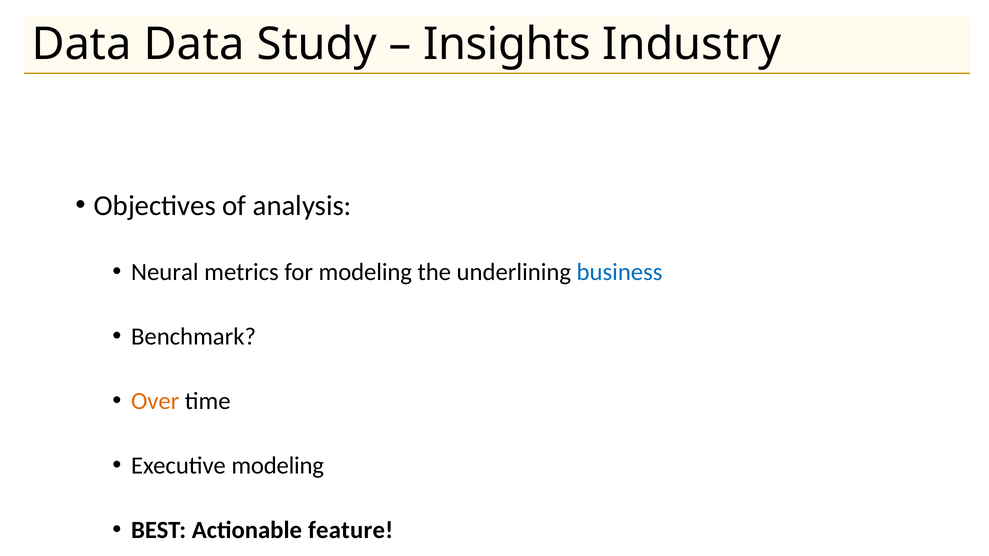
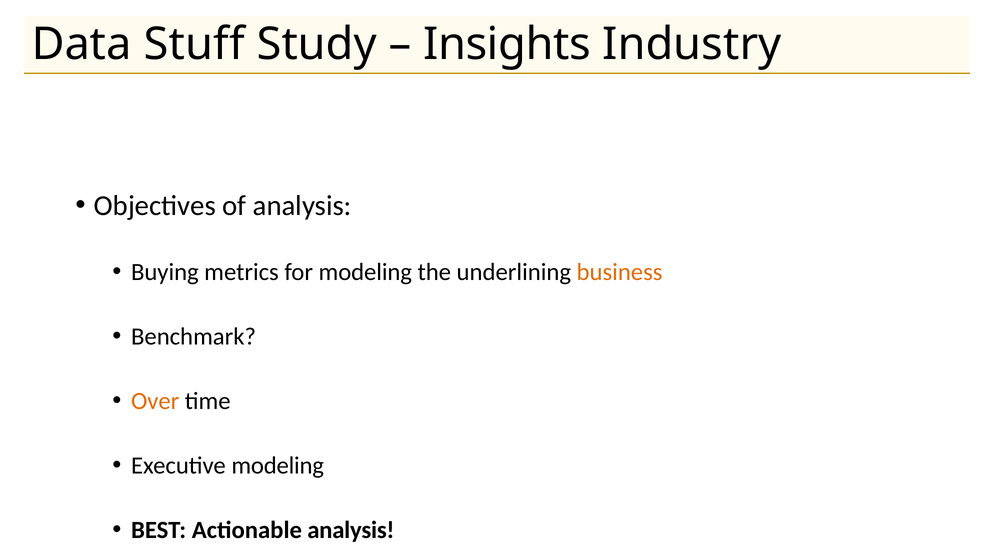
Data Data: Data -> Stuff (194, 44)
Neural: Neural -> Buying (165, 272)
business colour: blue -> orange (620, 272)
Actionable feature: feature -> analysis (351, 530)
